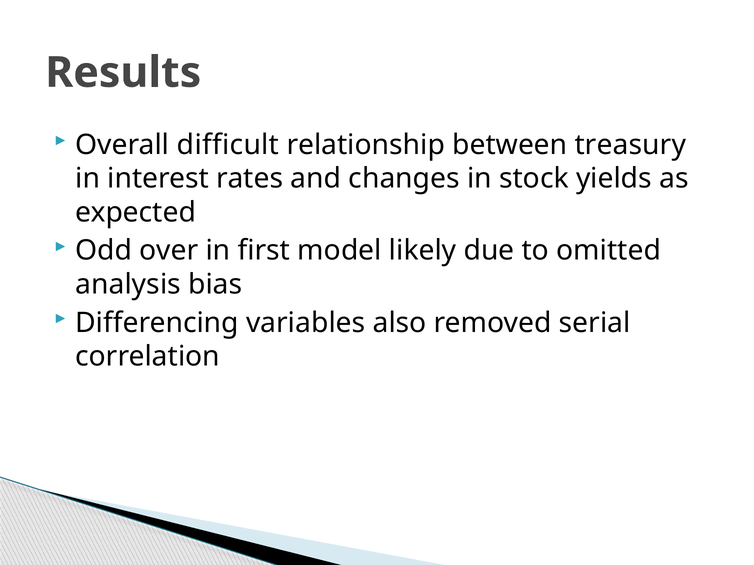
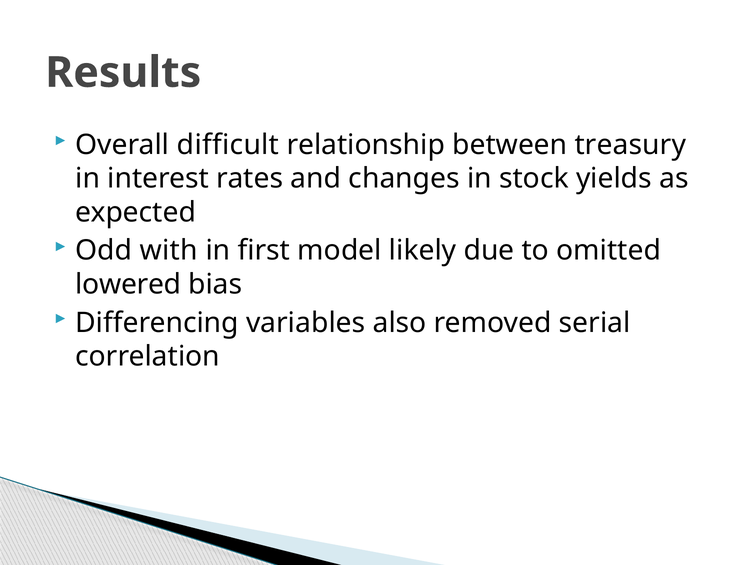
over: over -> with (169, 251)
analysis: analysis -> lowered (128, 285)
